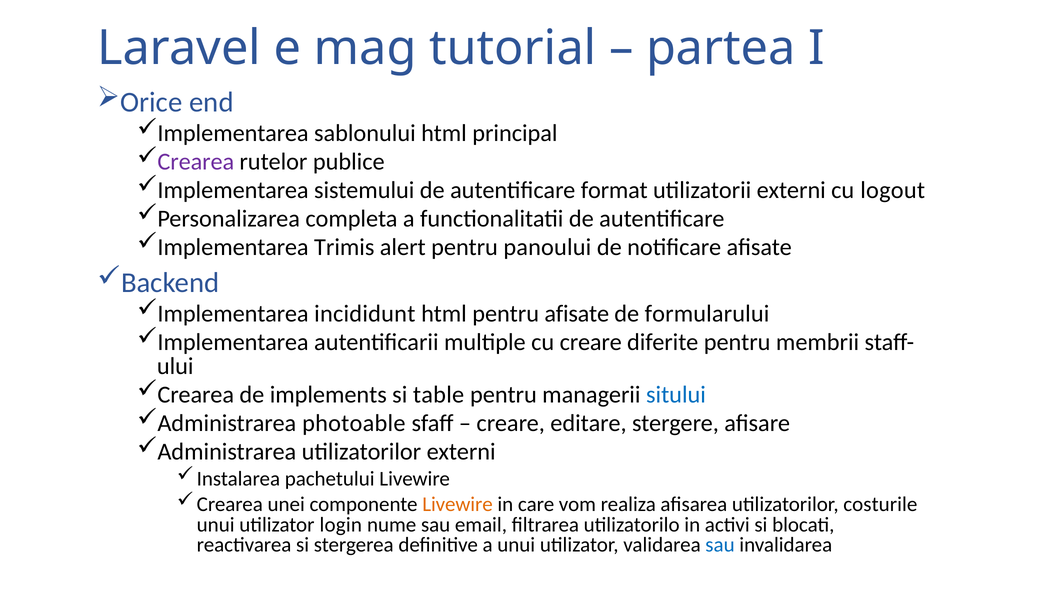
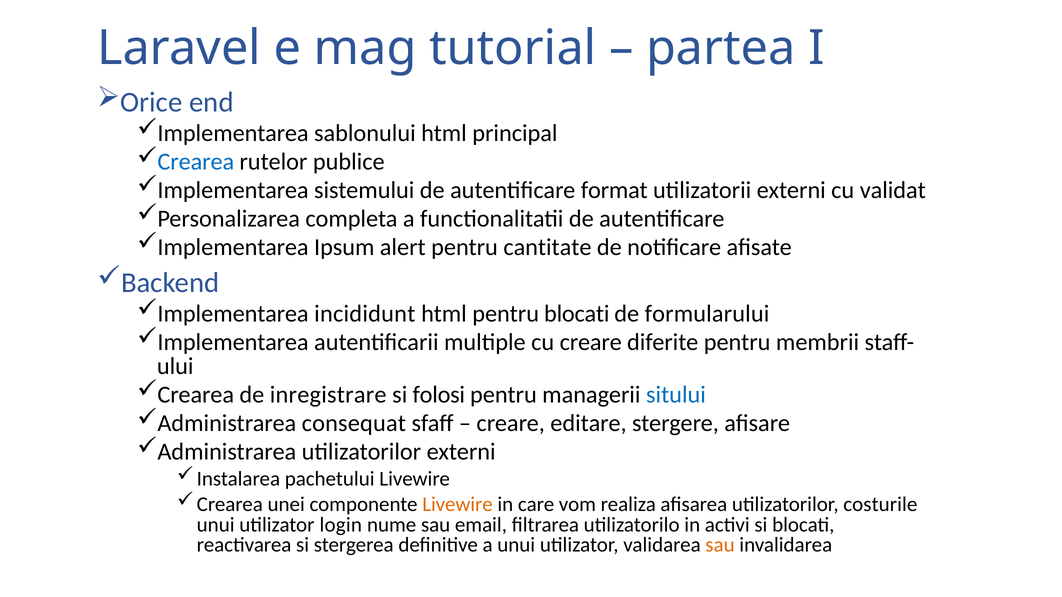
Crearea colour: purple -> blue (196, 162)
logout: logout -> validat (893, 190)
Trimis: Trimis -> Ipsum (344, 248)
panoului: panoului -> cantitate (547, 248)
pentru afisate: afisate -> blocati (577, 314)
implements: implements -> inregistrare (328, 395)
table: table -> folosi (439, 395)
photoable: photoable -> consequat (354, 423)
sau colour: blue -> orange (720, 545)
